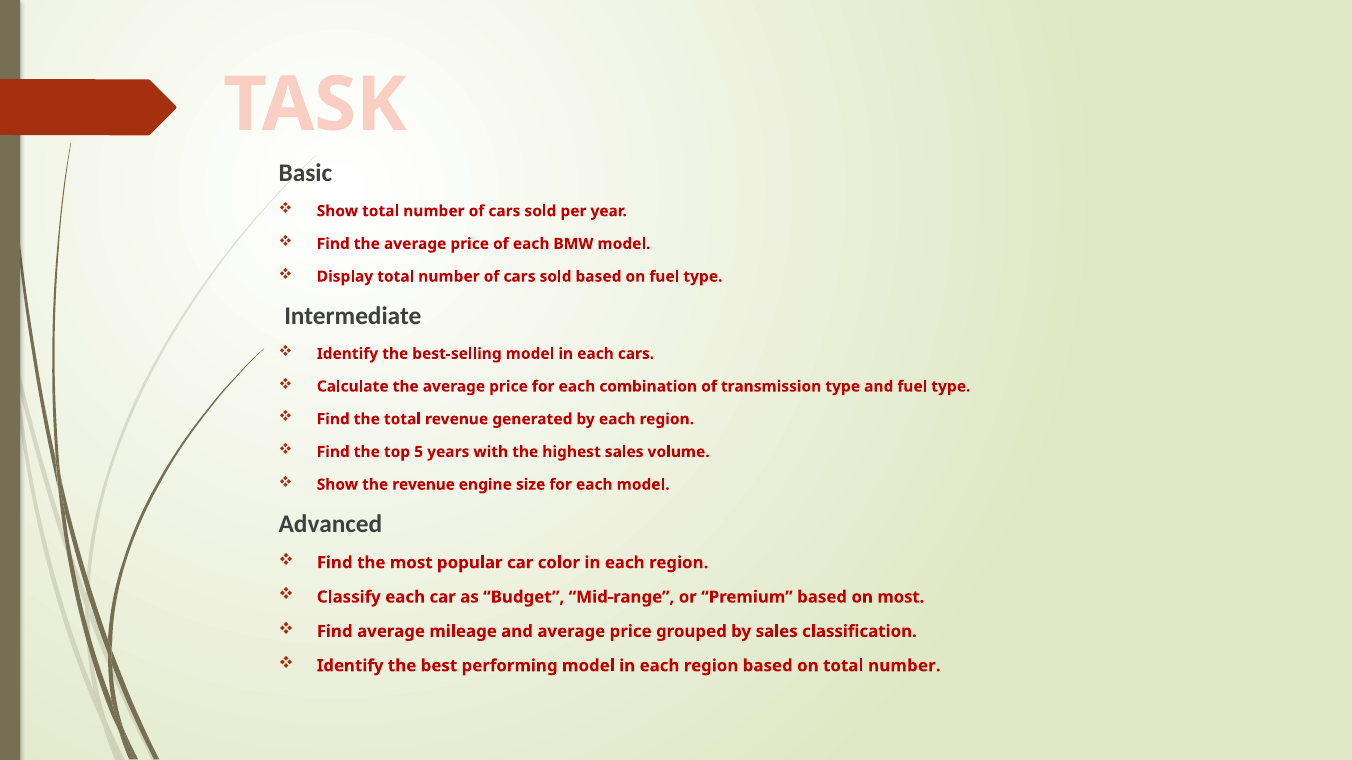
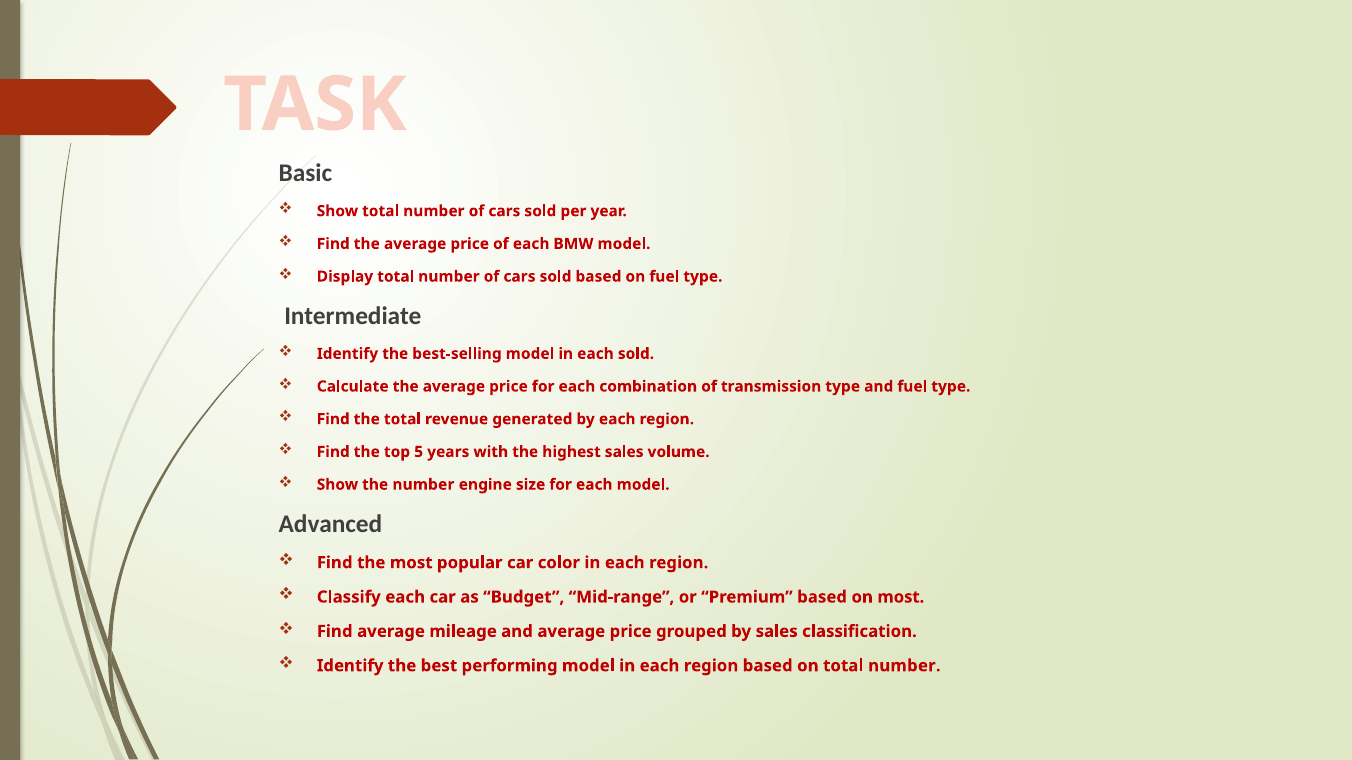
each cars: cars -> sold (636, 354)
the revenue: revenue -> number (423, 485)
